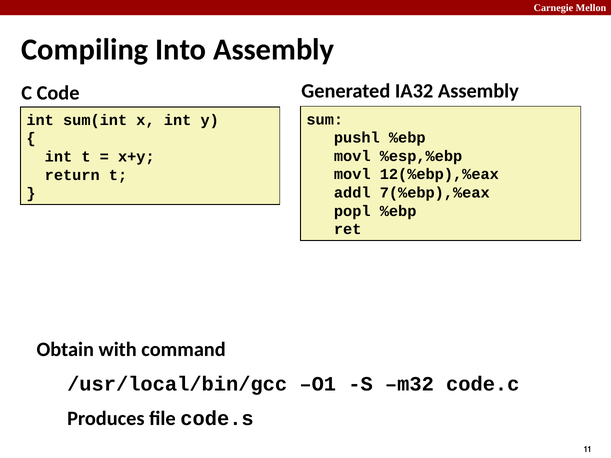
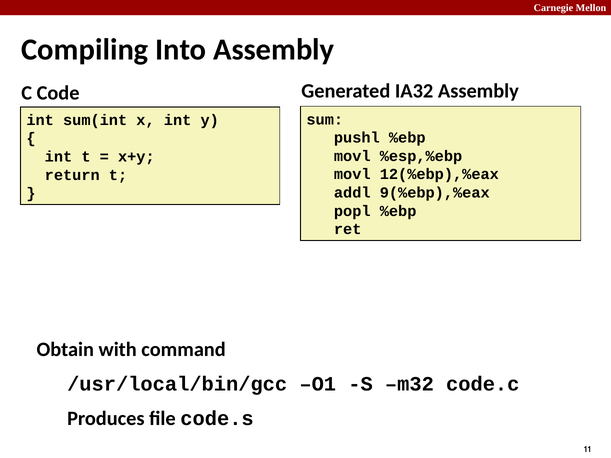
7(%ebp),%eax: 7(%ebp),%eax -> 9(%ebp),%eax (435, 193)
